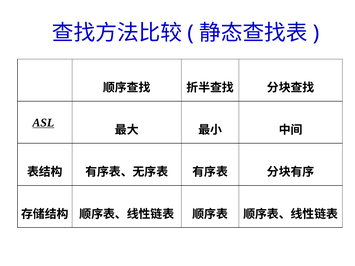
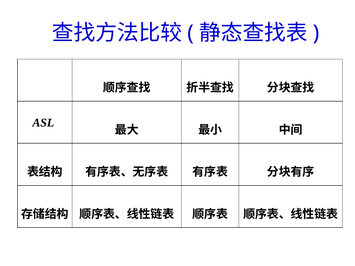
ASL underline: present -> none (43, 123)
